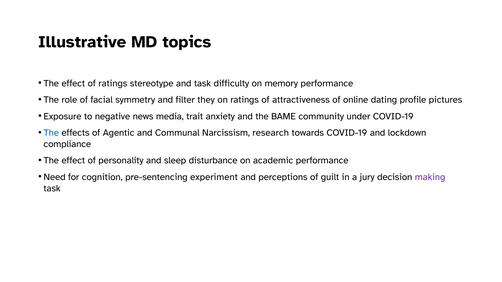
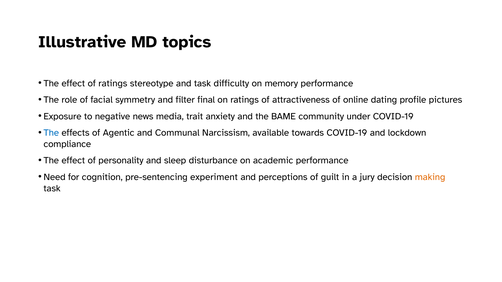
they: they -> final (206, 100)
research: research -> available (271, 133)
making colour: purple -> orange (430, 177)
